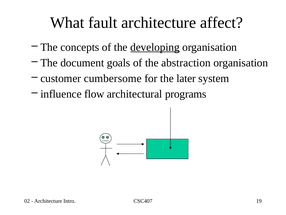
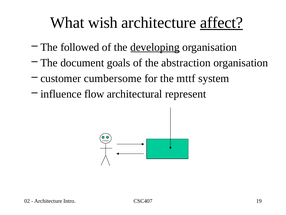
fault: fault -> wish (103, 23)
affect underline: none -> present (221, 23)
concepts: concepts -> followed (80, 47)
later: later -> mttf (186, 78)
programs: programs -> represent (186, 94)
